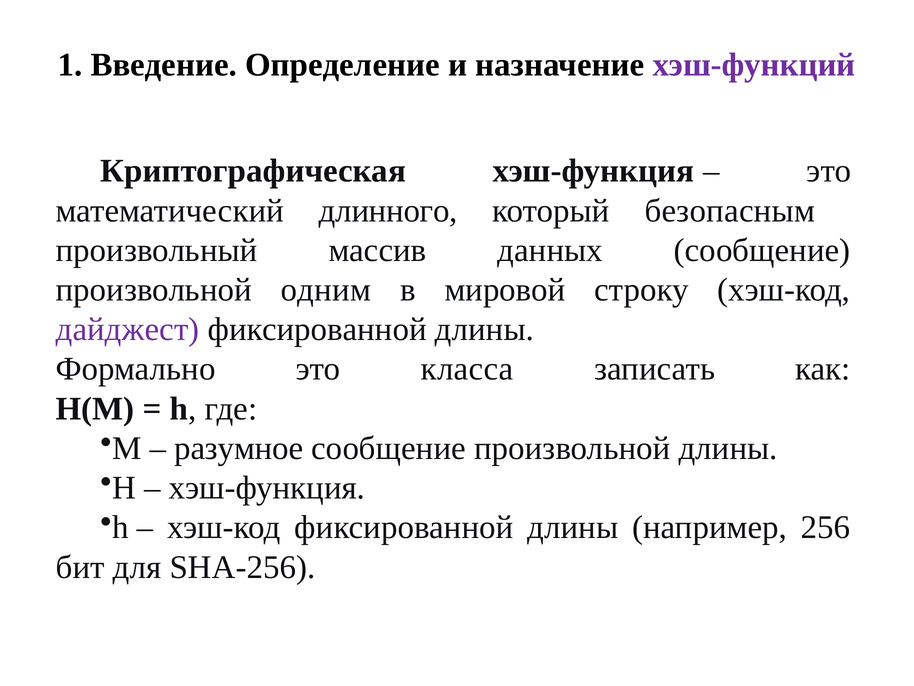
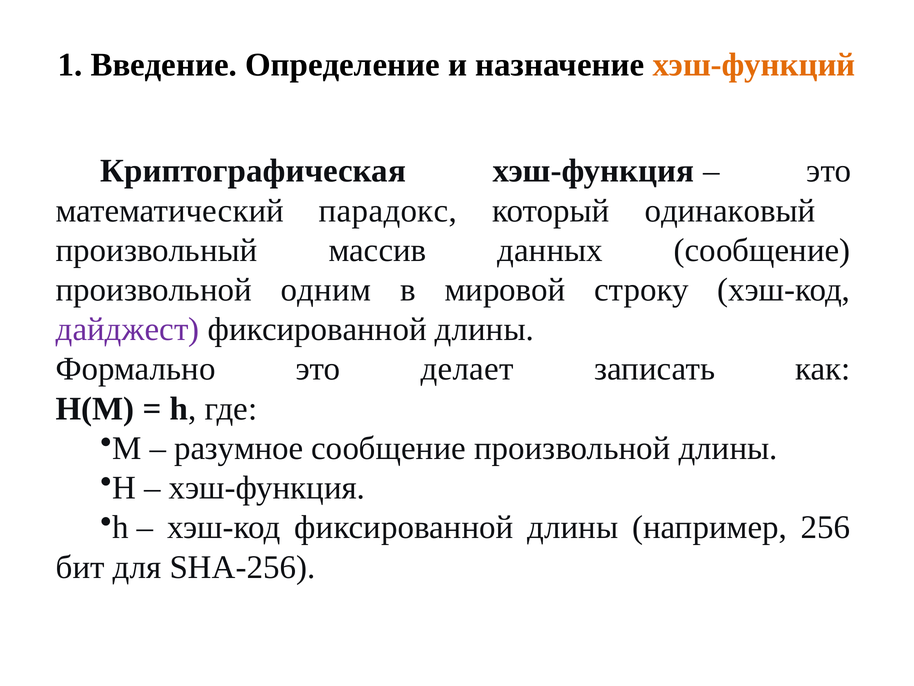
хэш-функций colour: purple -> orange (754, 65)
длинного: длинного -> парадокс (388, 210)
безопасным: безопасным -> одинаковый (730, 210)
класса: класса -> делает (467, 369)
